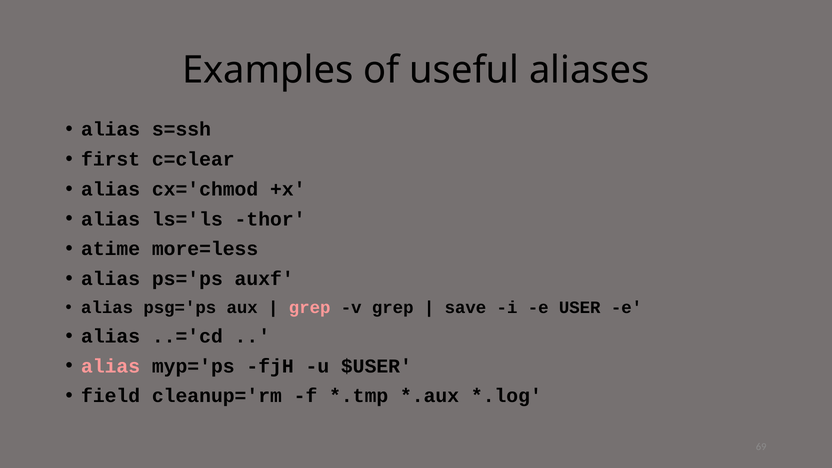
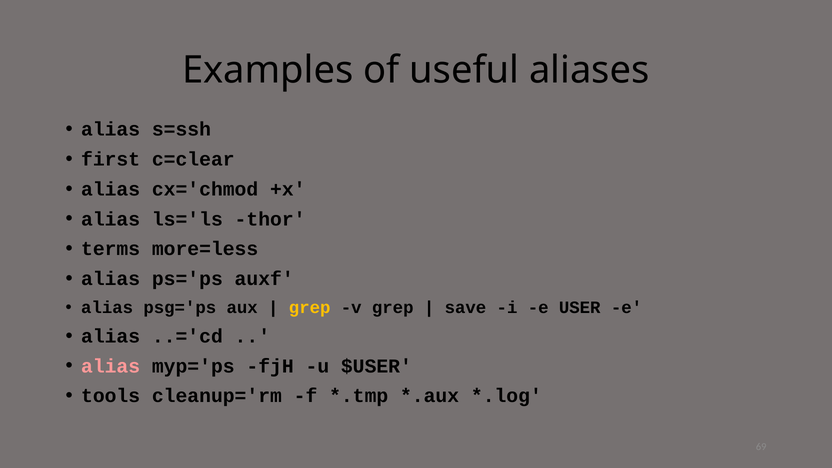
atime: atime -> terms (111, 249)
grep colour: pink -> yellow (310, 308)
field: field -> tools (111, 396)
